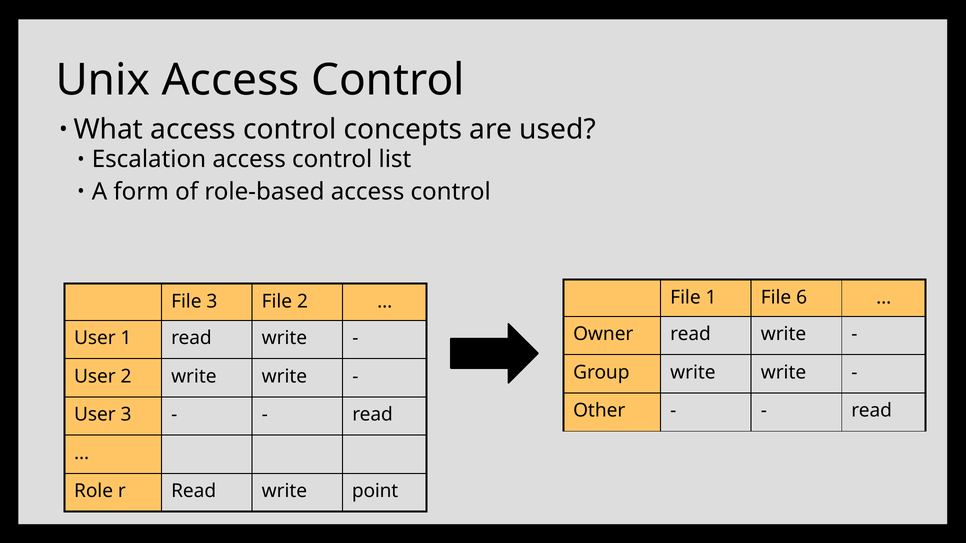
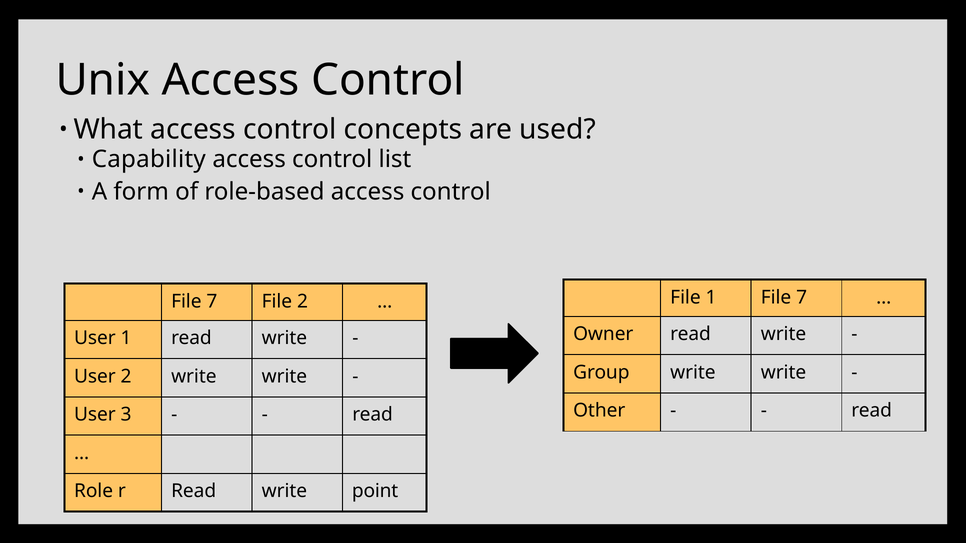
Escalation: Escalation -> Capability (149, 160)
1 File 6: 6 -> 7 (802, 297)
3: 3 -> 7 (212, 301)
